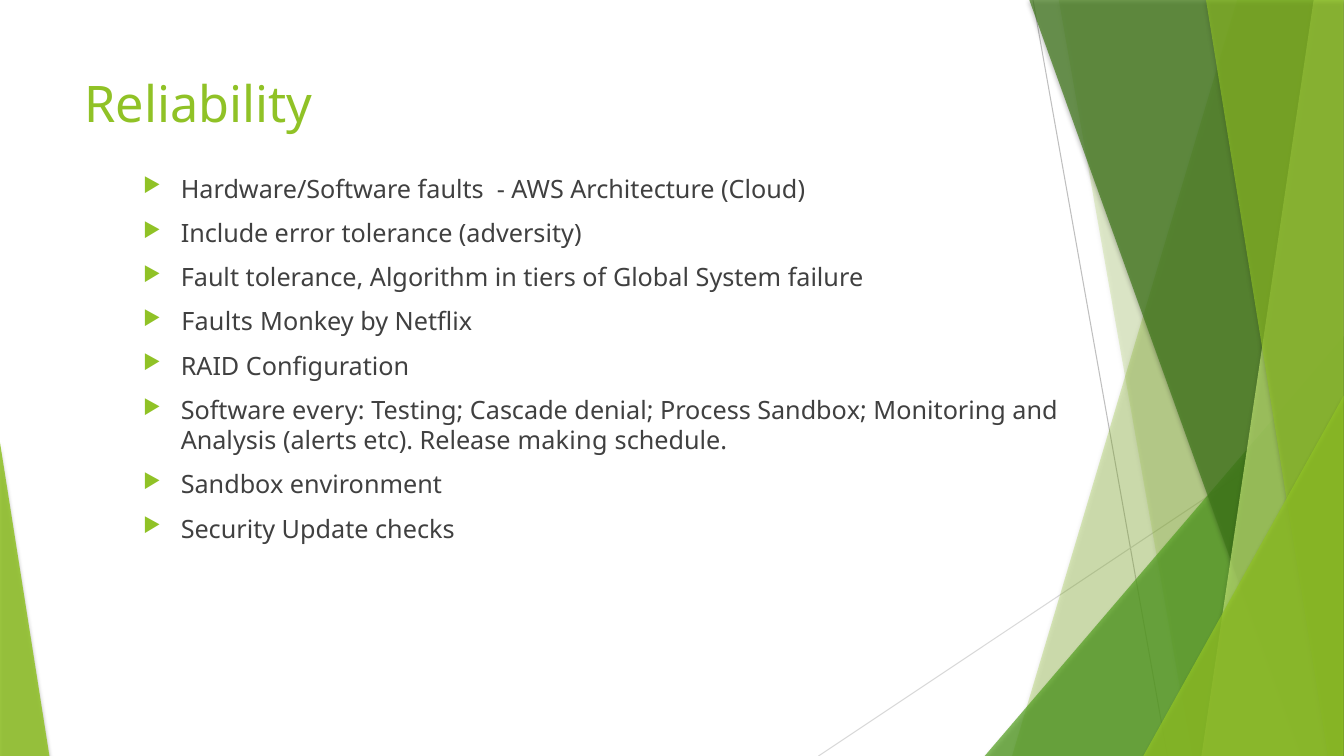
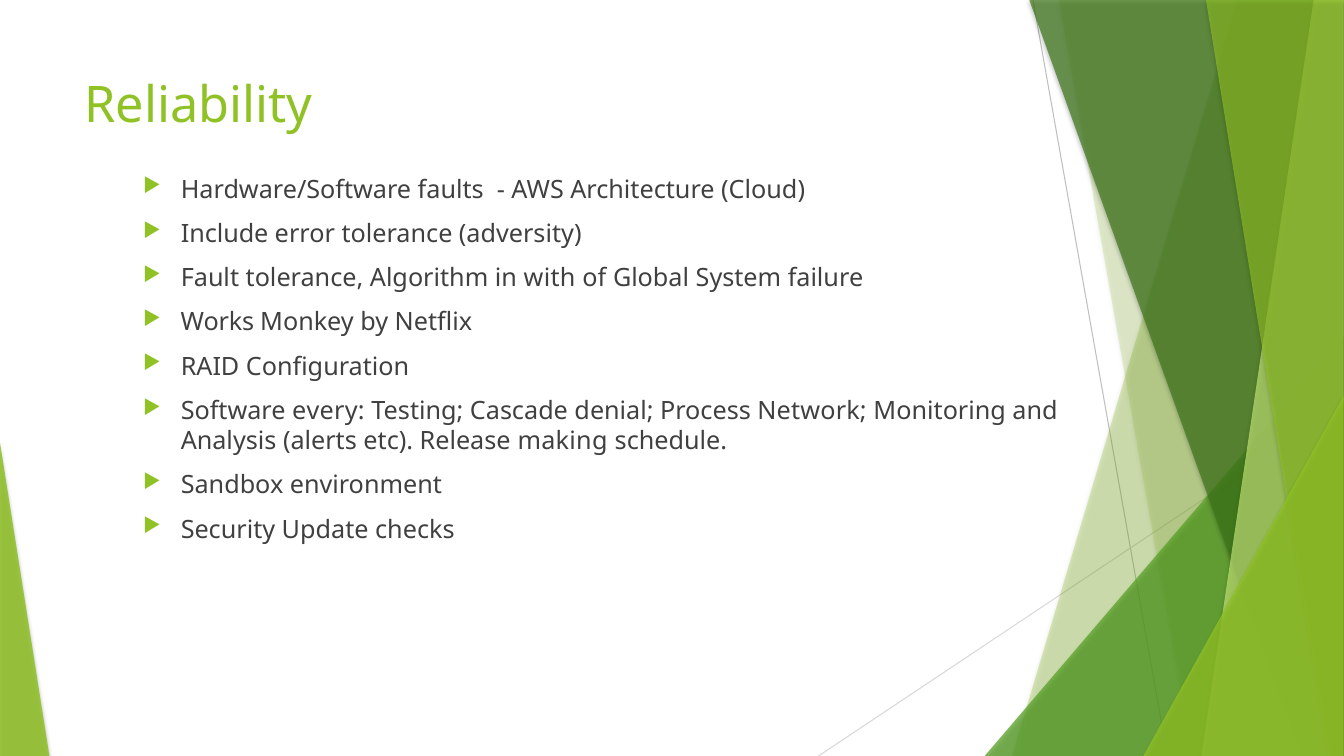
tiers: tiers -> with (550, 278)
Faults: Faults -> Works (217, 323)
Process Sandbox: Sandbox -> Network (812, 411)
